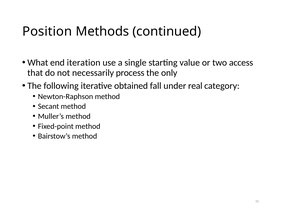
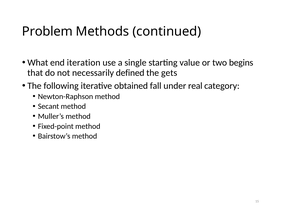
Position: Position -> Problem (47, 32)
access: access -> begins (241, 63)
process: process -> defined (130, 73)
only: only -> gets (169, 73)
